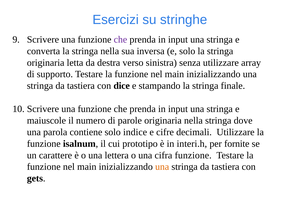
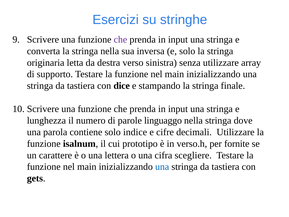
maiuscole: maiuscole -> lunghezza (46, 120)
parole originaria: originaria -> linguaggo (163, 120)
interi.h: interi.h -> verso.h (192, 143)
cifra funzione: funzione -> scegliere (193, 155)
una colour: orange -> blue (162, 167)
